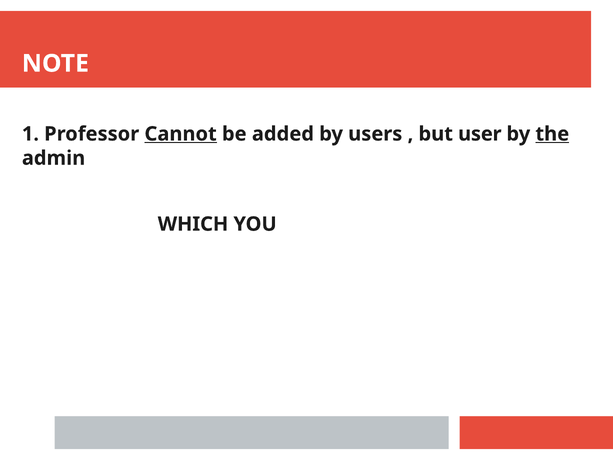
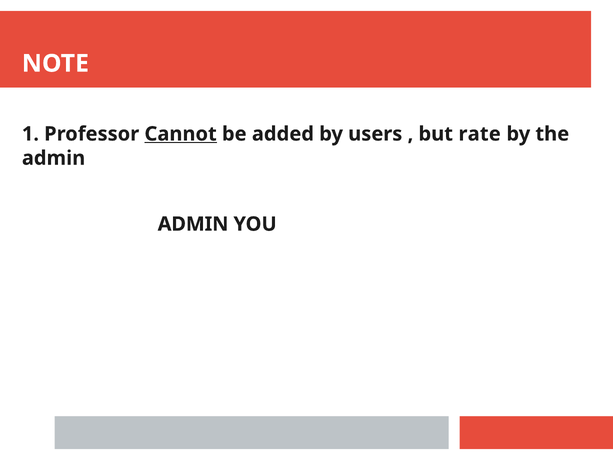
user: user -> rate (480, 134)
the underline: present -> none (552, 134)
WHICH: WHICH -> ADMIN (193, 224)
